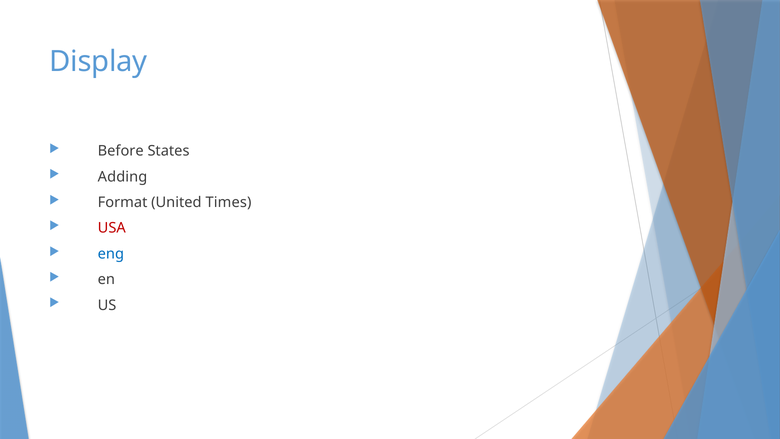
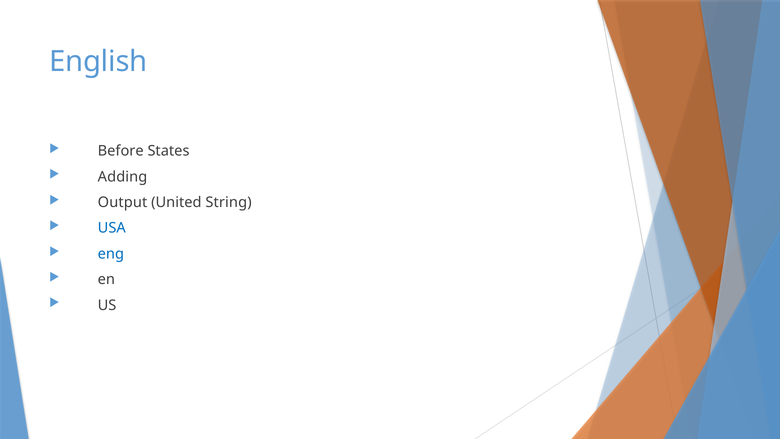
Display: Display -> English (98, 62)
Format: Format -> Output (123, 202)
Times: Times -> String (229, 202)
USA colour: red -> blue (112, 228)
